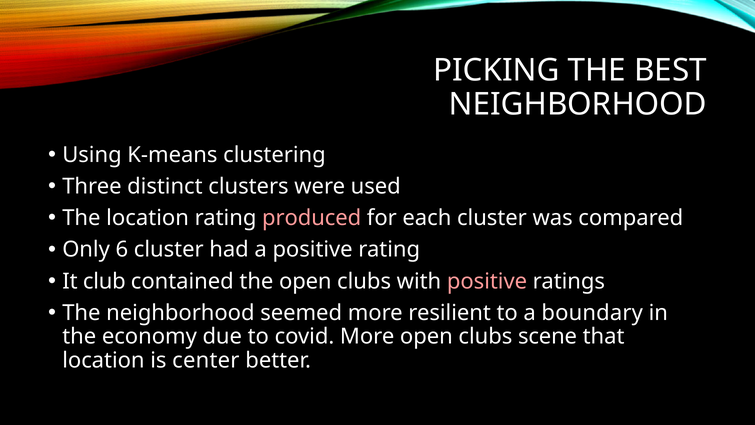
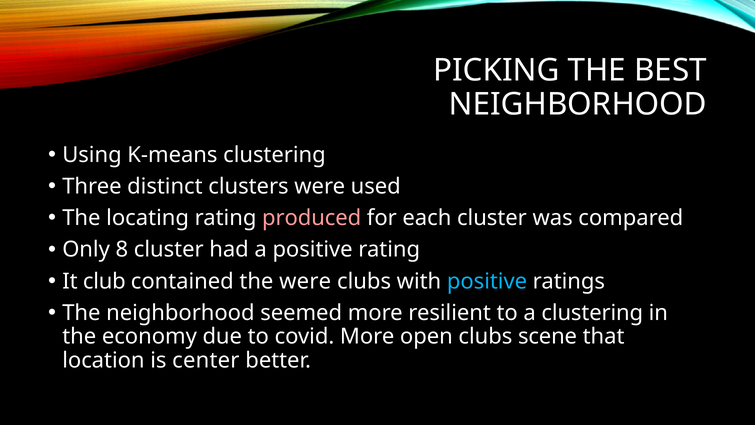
The location: location -> locating (148, 218)
6: 6 -> 8 (122, 249)
the open: open -> were (305, 281)
positive colour: pink -> light blue (487, 281)
a boundary: boundary -> clustering (592, 313)
